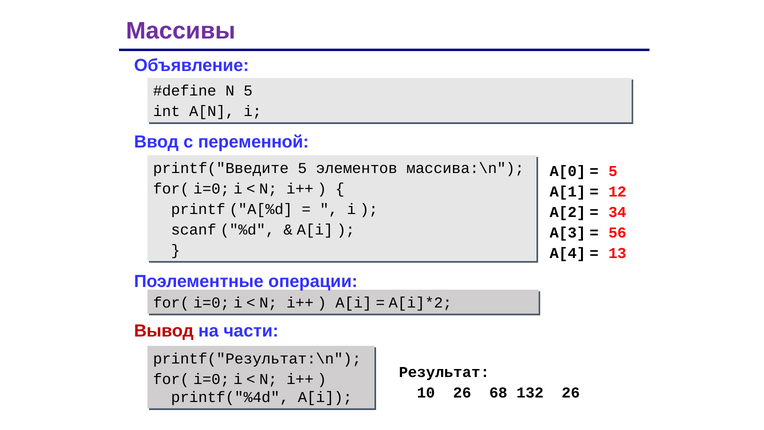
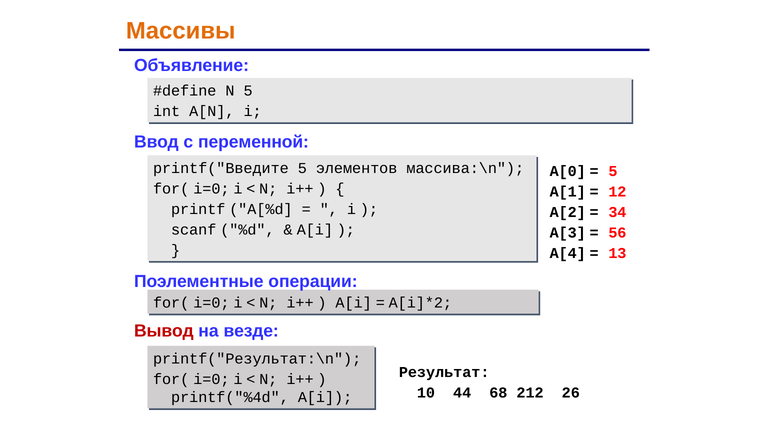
Массивы colour: purple -> orange (181, 31)
части: части -> везде (251, 331)
10 26: 26 -> 44 (462, 392)
132: 132 -> 212 (530, 392)
